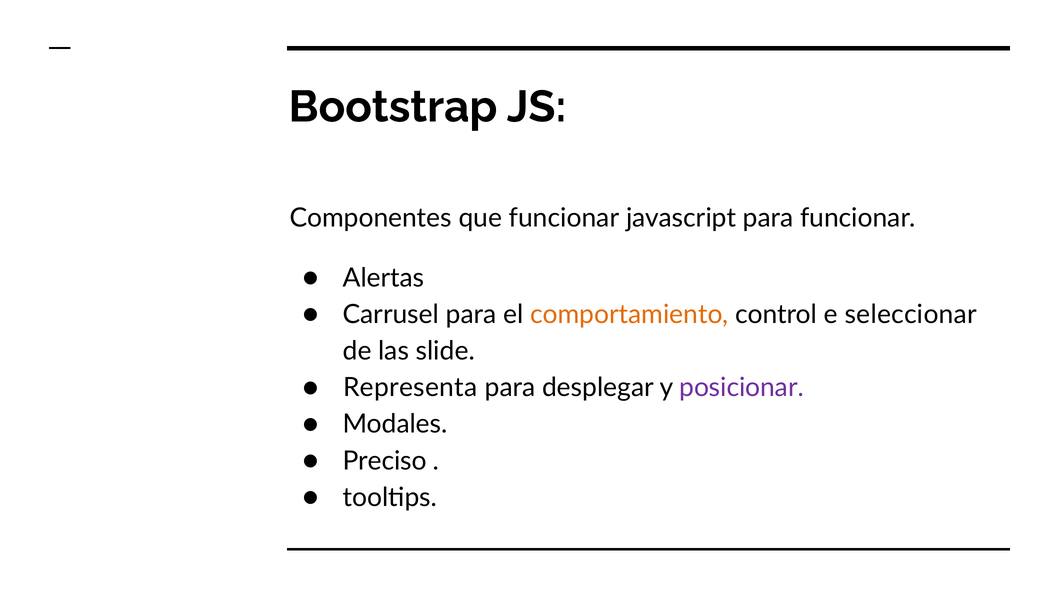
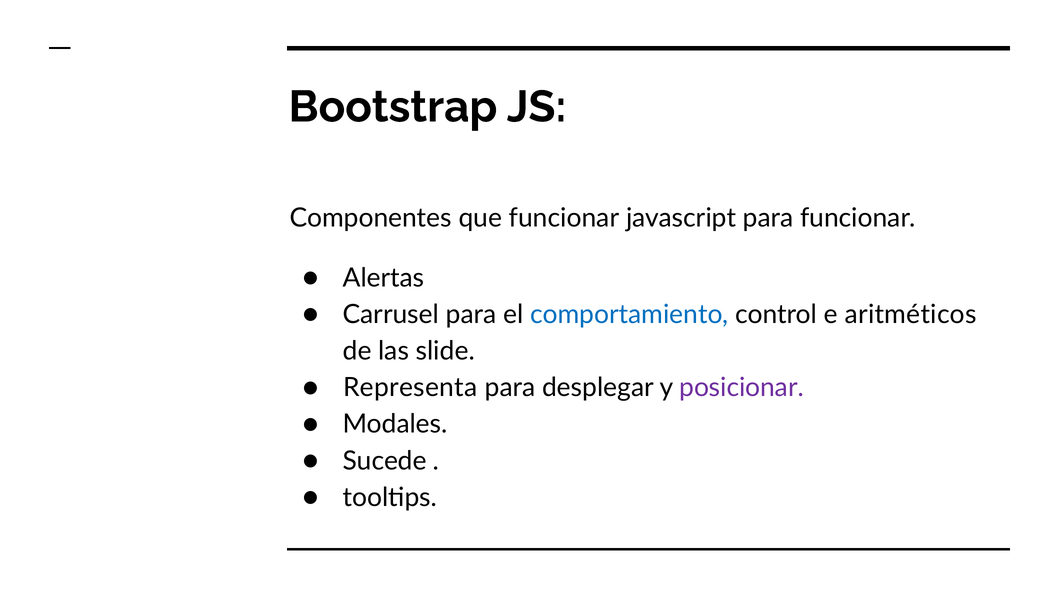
comportamiento colour: orange -> blue (629, 314)
seleccionar: seleccionar -> aritméticos (911, 314)
Preciso: Preciso -> Sucede (385, 461)
